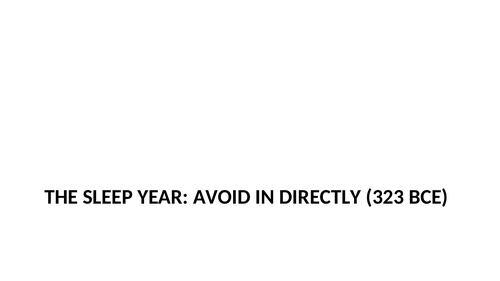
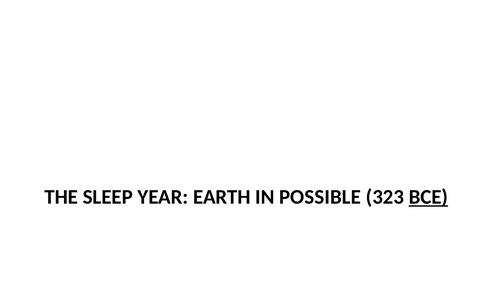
AVOID: AVOID -> EARTH (222, 197)
DIRECTLY: DIRECTLY -> POSSIBLE (320, 197)
BCE underline: none -> present (428, 197)
